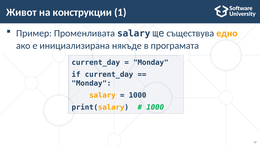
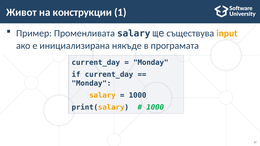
едно: едно -> input (227, 33)
